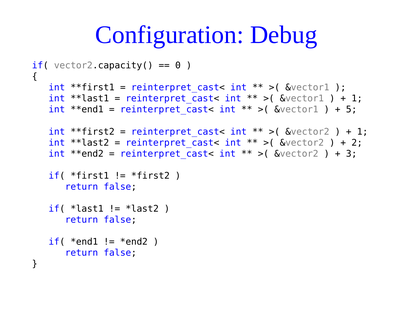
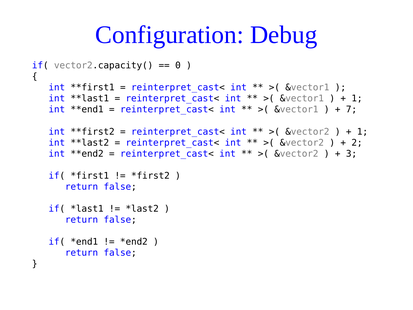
5: 5 -> 7 (351, 110)
